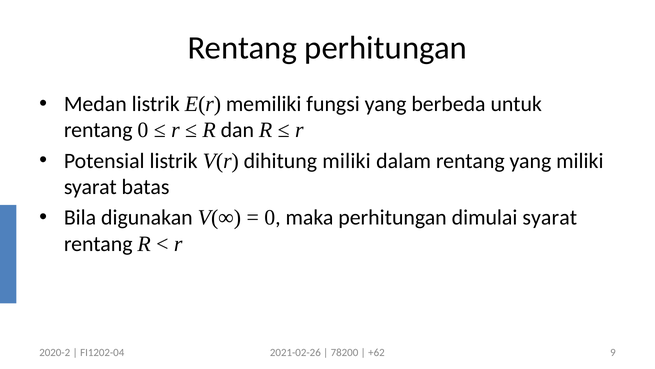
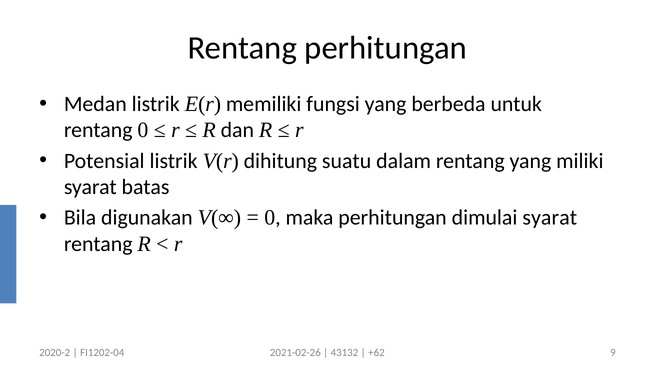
dihitung miliki: miliki -> suatu (347, 161)
78200: 78200 -> 43132 (344, 352)
